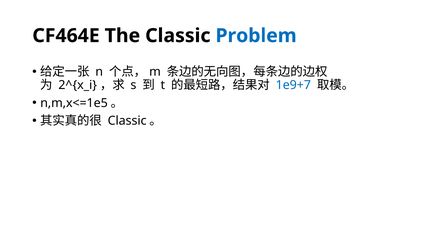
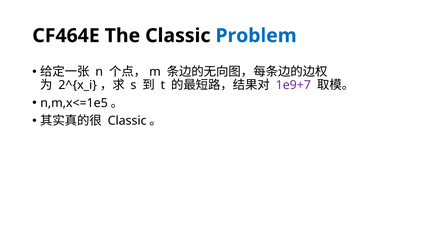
1e9+7 colour: blue -> purple (293, 85)
